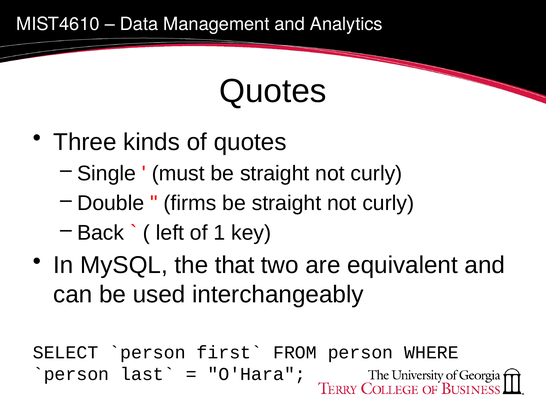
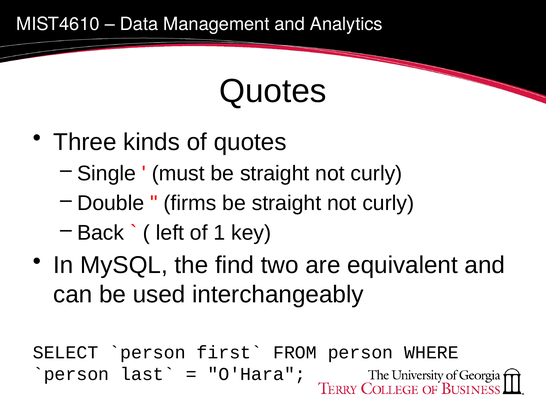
that: that -> find (235, 265)
